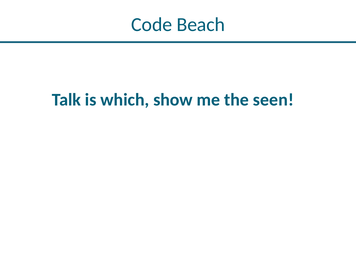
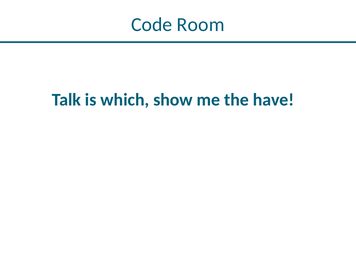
Beach: Beach -> Room (201, 25)
seen: seen -> have (273, 100)
